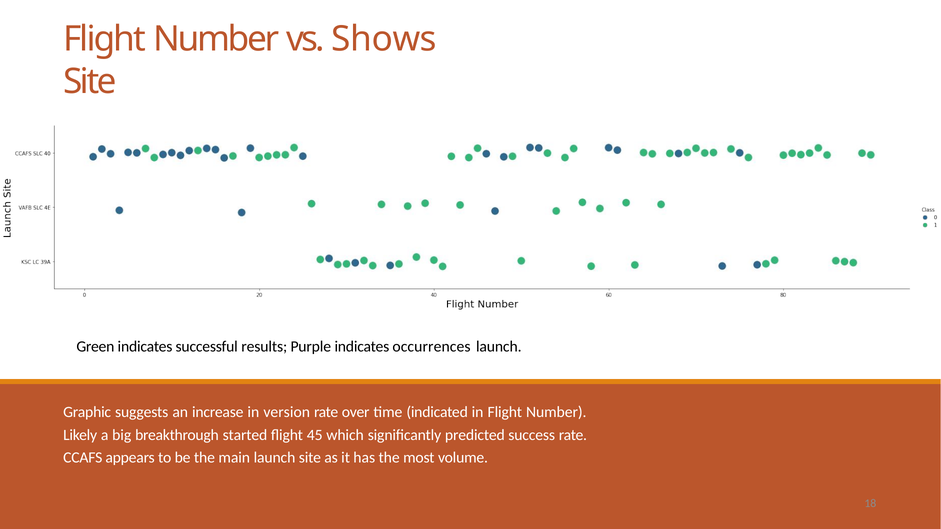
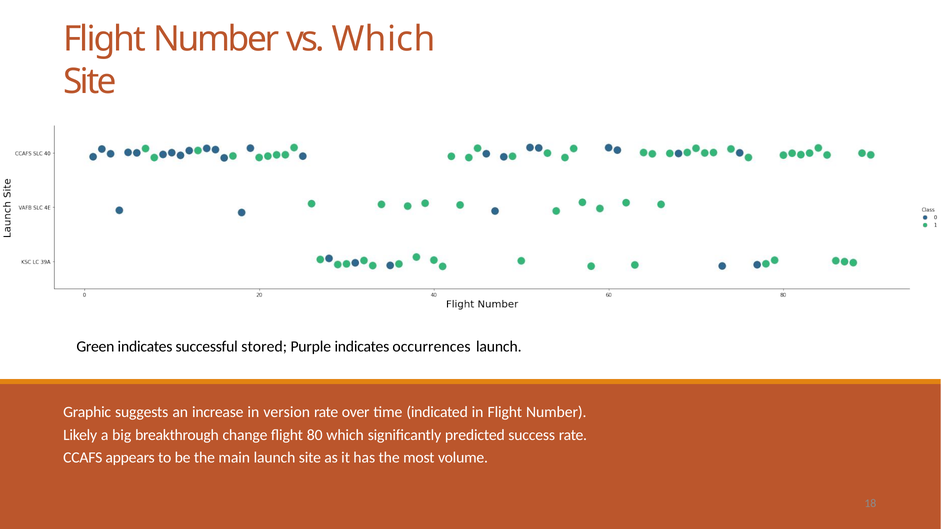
vs Shows: Shows -> Which (384, 39)
results: results -> stored (264, 347)
started: started -> change (245, 435)
45: 45 -> 80 (315, 435)
